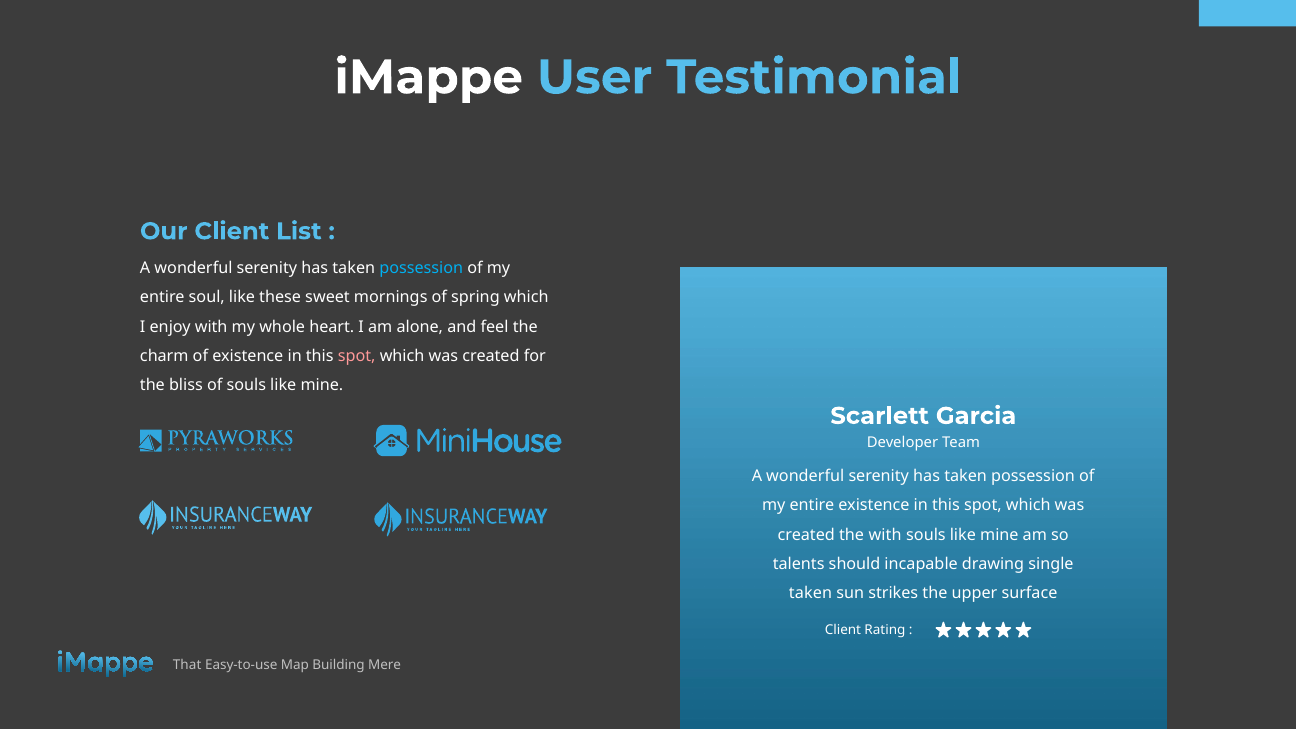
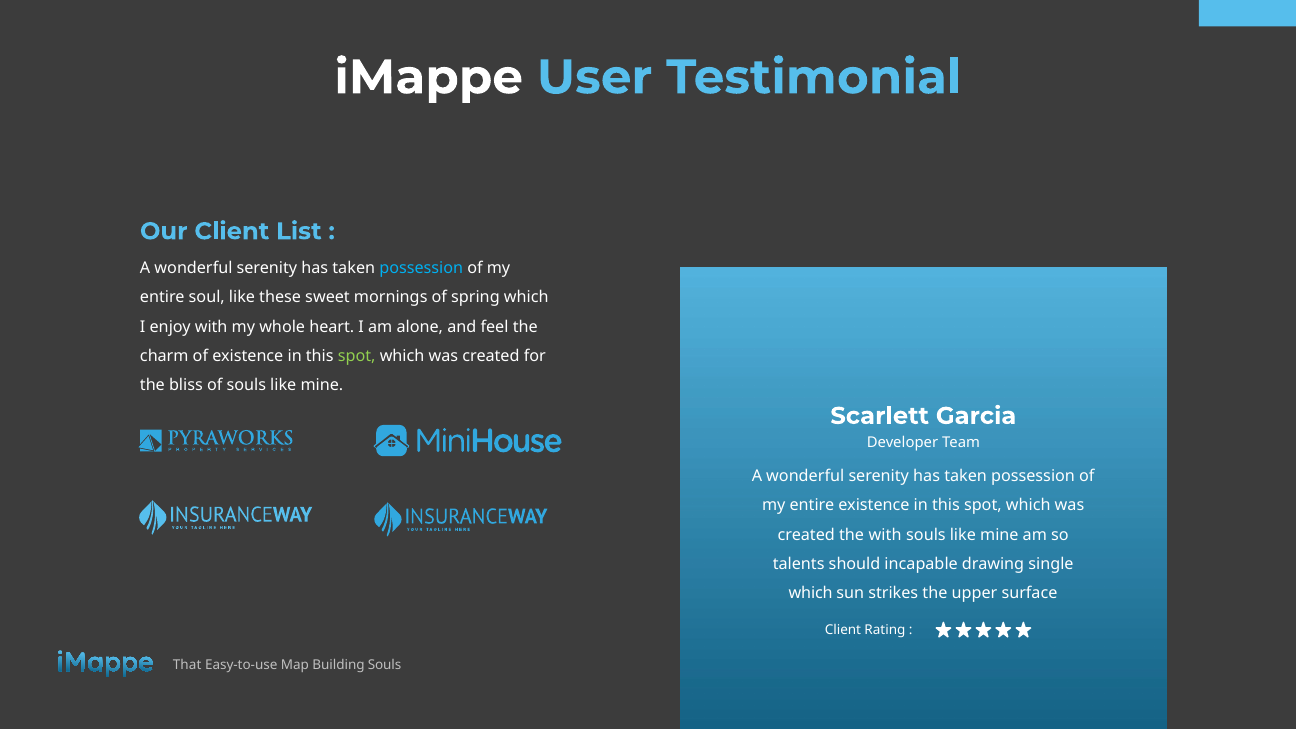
spot colour: pink -> light green (357, 356)
taken: taken -> which (811, 593)
Building Mere: Mere -> Souls (385, 665)
